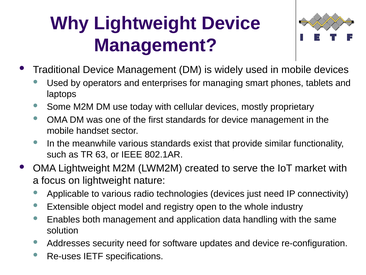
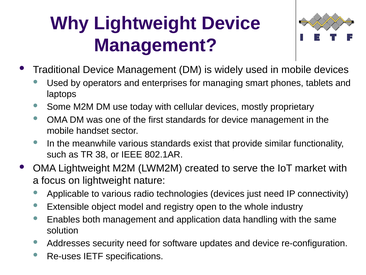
63: 63 -> 38 (102, 154)
